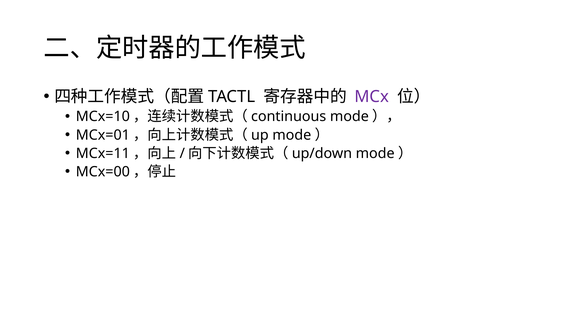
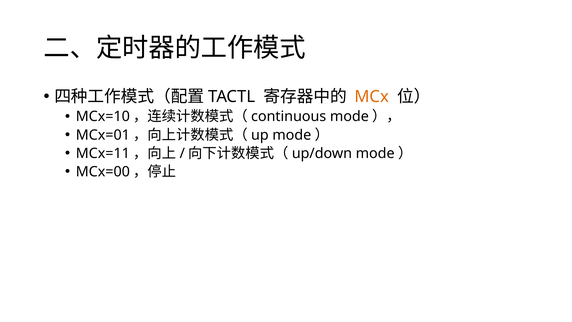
MCx colour: purple -> orange (372, 97)
